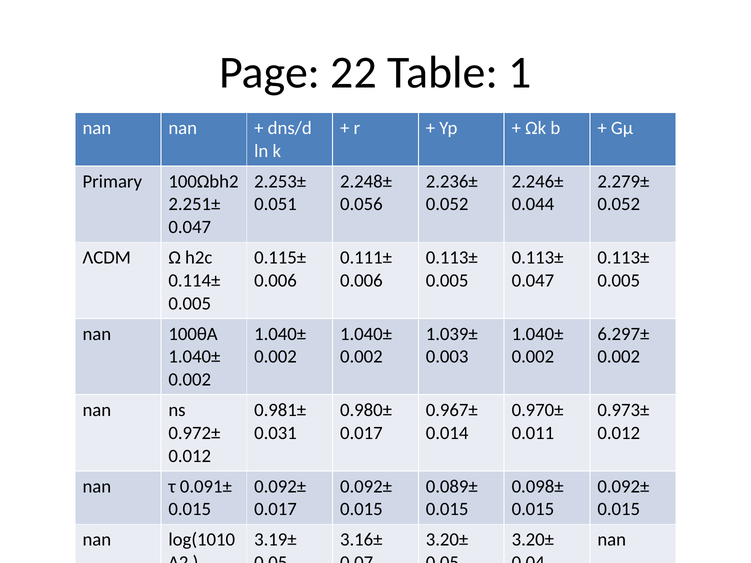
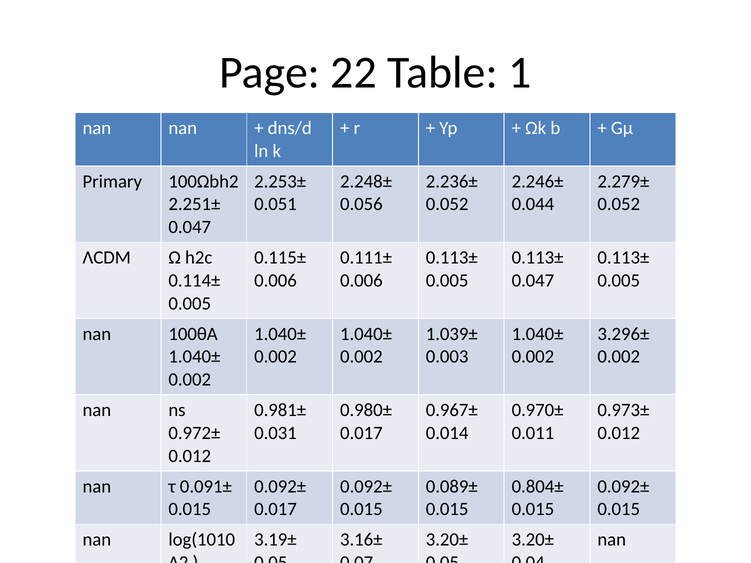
6.297±: 6.297± -> 3.296± (623, 334)
0.098±: 0.098± -> 0.804± (538, 487)
